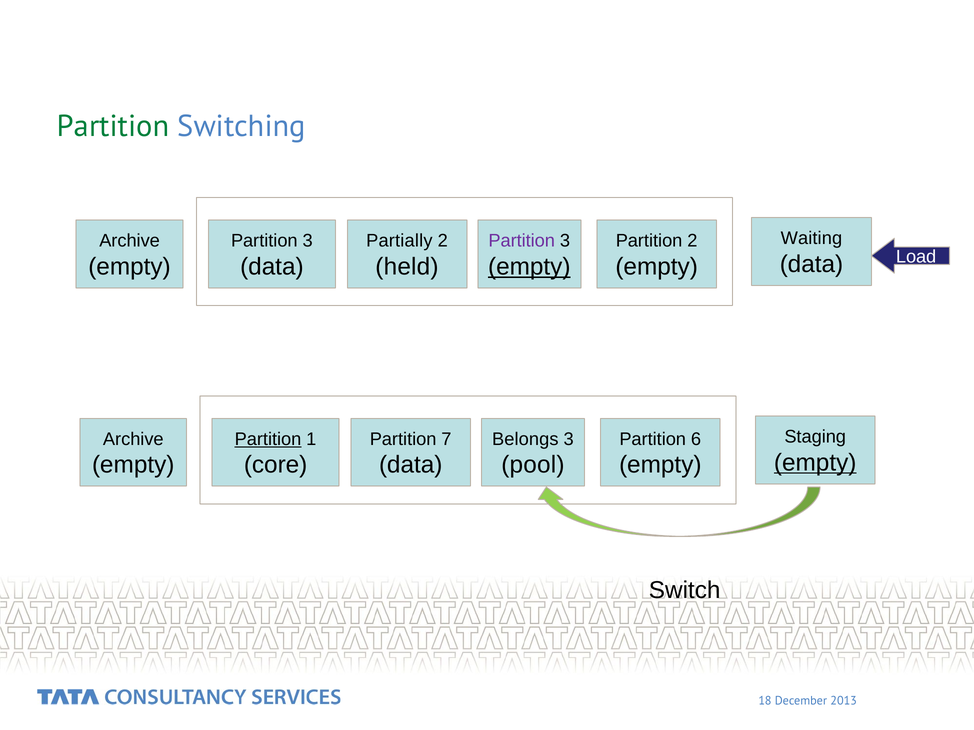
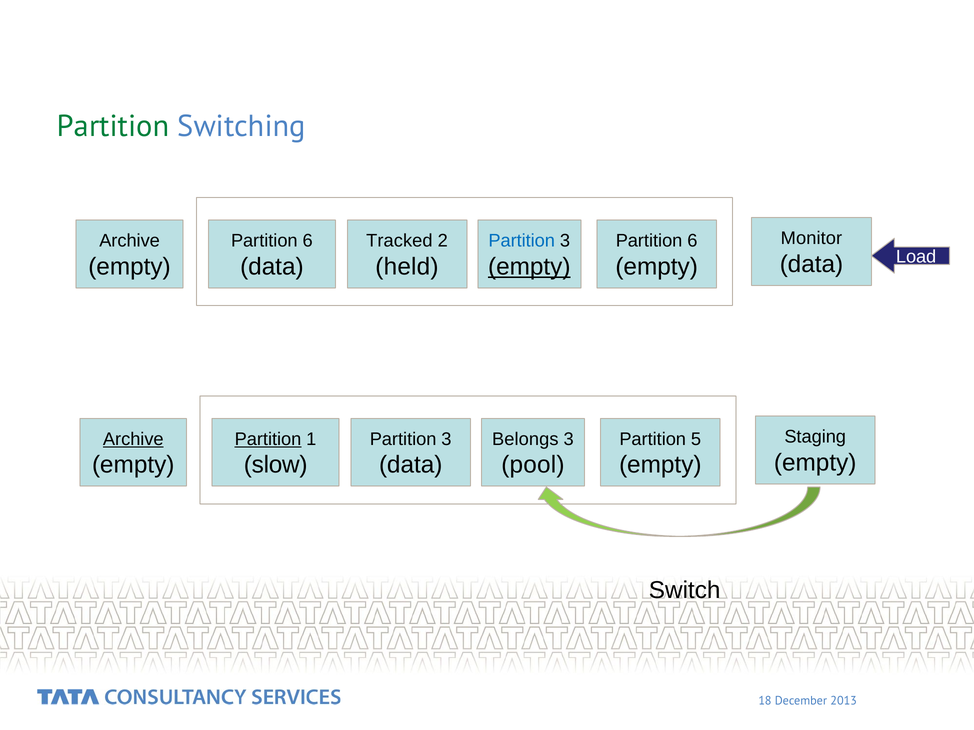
Waiting: Waiting -> Monitor (811, 238)
3: 3 -> 6 (308, 241)
Partially: Partially -> Tracked (399, 241)
Partition colour: purple -> blue (522, 241)
2: 2 -> 6 (692, 241)
Archive underline: none -> present (133, 439)
7: 7 -> 3 (446, 439)
6: 6 -> 5 (696, 439)
empty underline: present -> none (815, 463)
core: core -> slow (276, 465)
